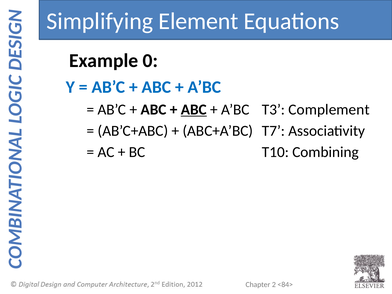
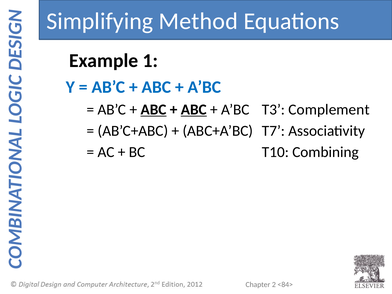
Element: Element -> Method (198, 21)
0: 0 -> 1 (150, 61)
ABC underline: none -> present (154, 110)
